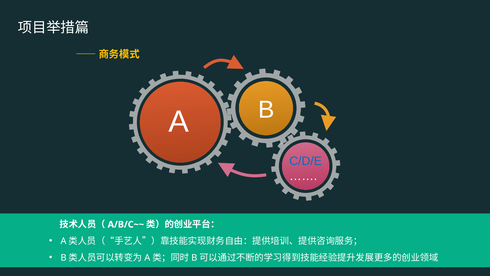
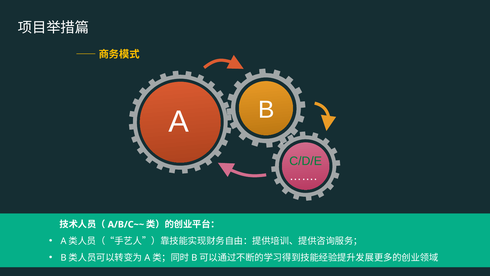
C/D/E colour: blue -> green (306, 161)
